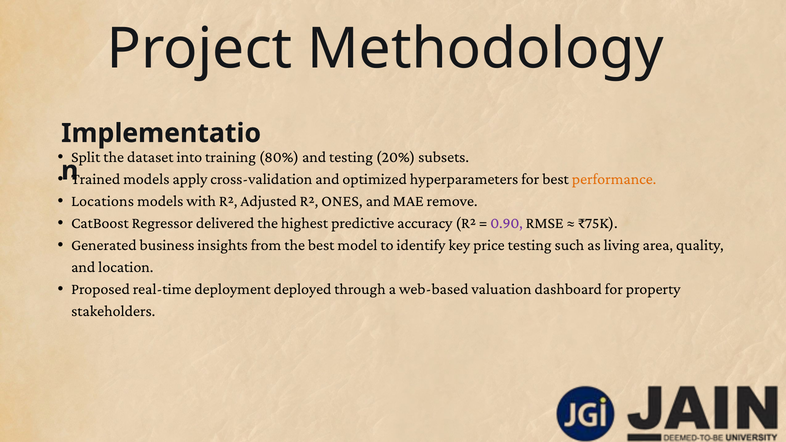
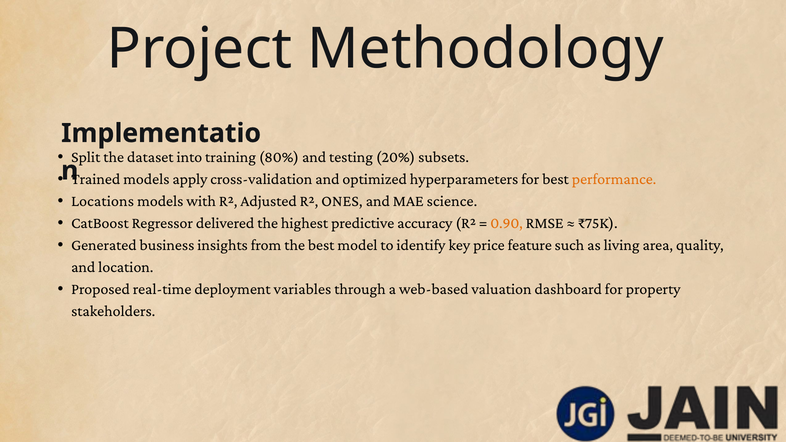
remove: remove -> science (452, 201)
0.90 colour: purple -> orange (507, 223)
price testing: testing -> feature (530, 245)
deployed: deployed -> variables (302, 289)
